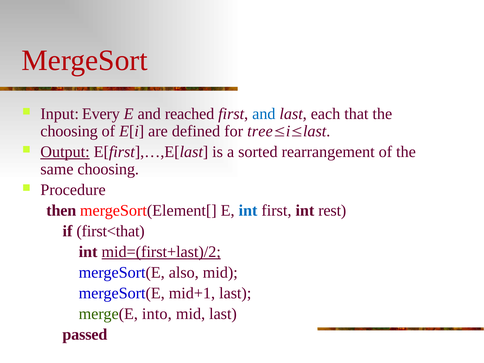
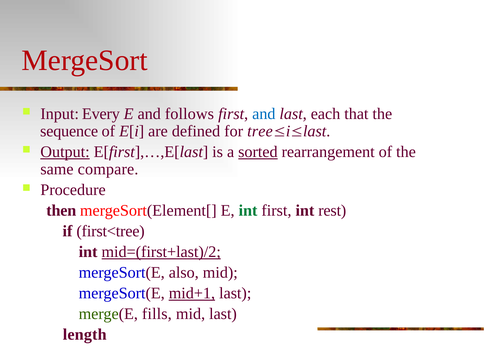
reached: reached -> follows (189, 114)
choosing: choosing -> sequence (69, 131)
sorted underline: none -> present (258, 152)
same choosing: choosing -> compare (108, 169)
int colour: blue -> green (248, 211)
first<that: first<that -> first<tree (111, 231)
mid+1 underline: none -> present (192, 293)
into: into -> fills (157, 314)
passed: passed -> length (85, 334)
